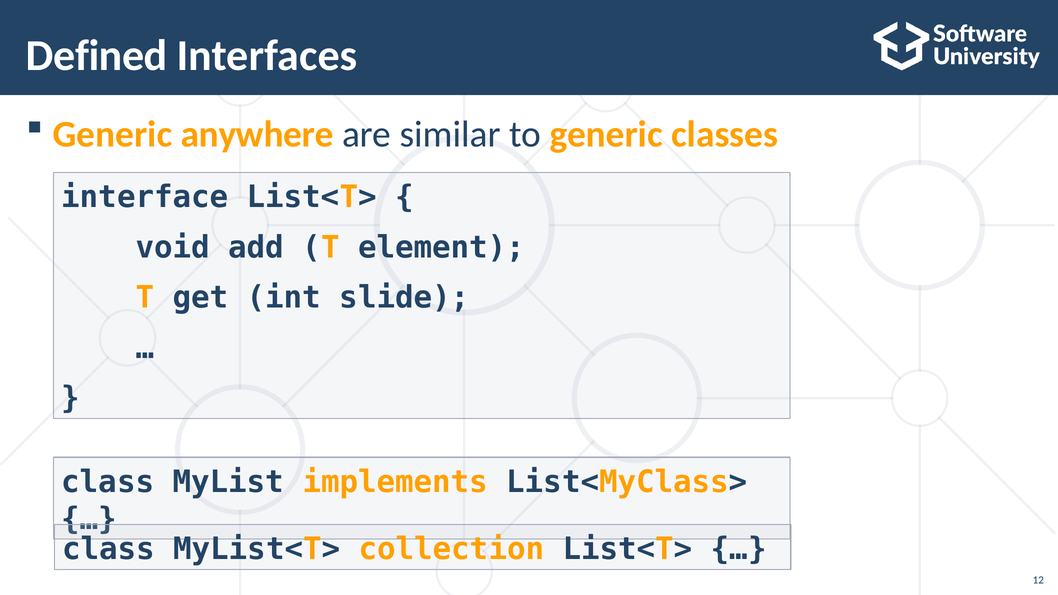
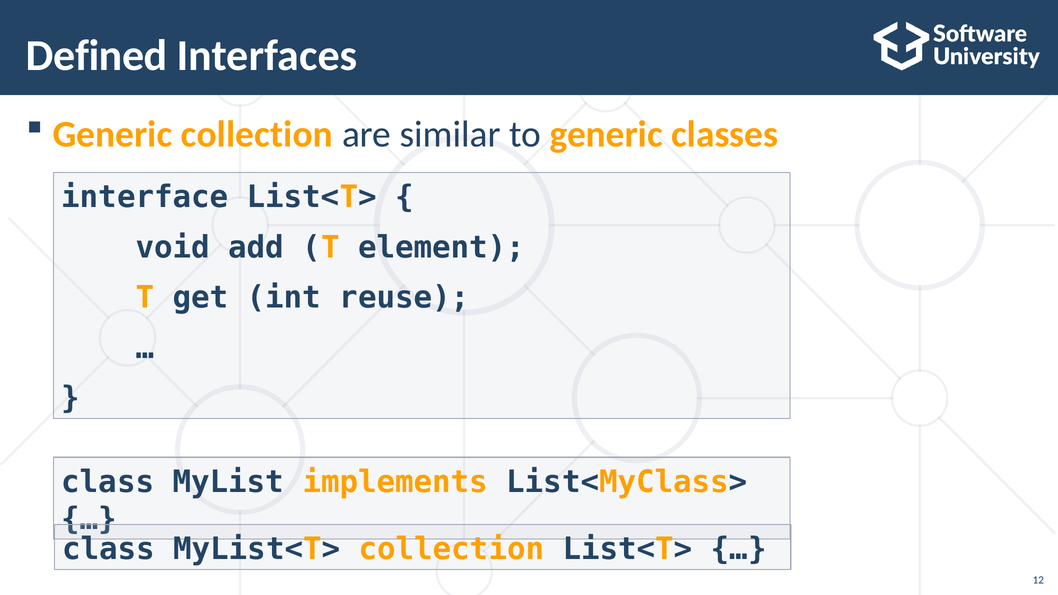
Generic anywhere: anywhere -> collection (257, 134)
slide: slide -> reuse (404, 298)
